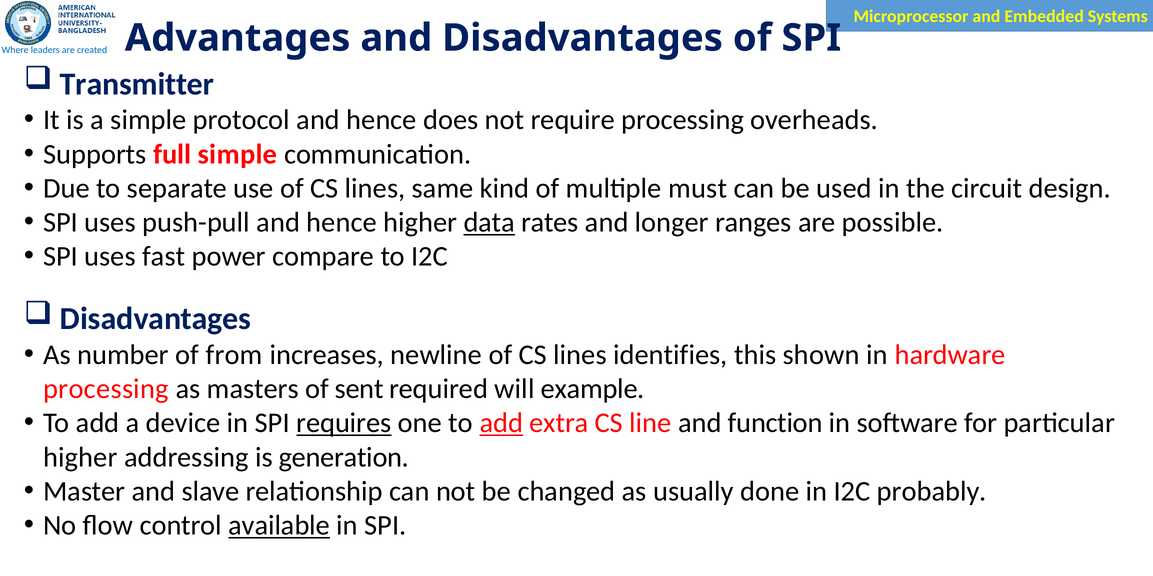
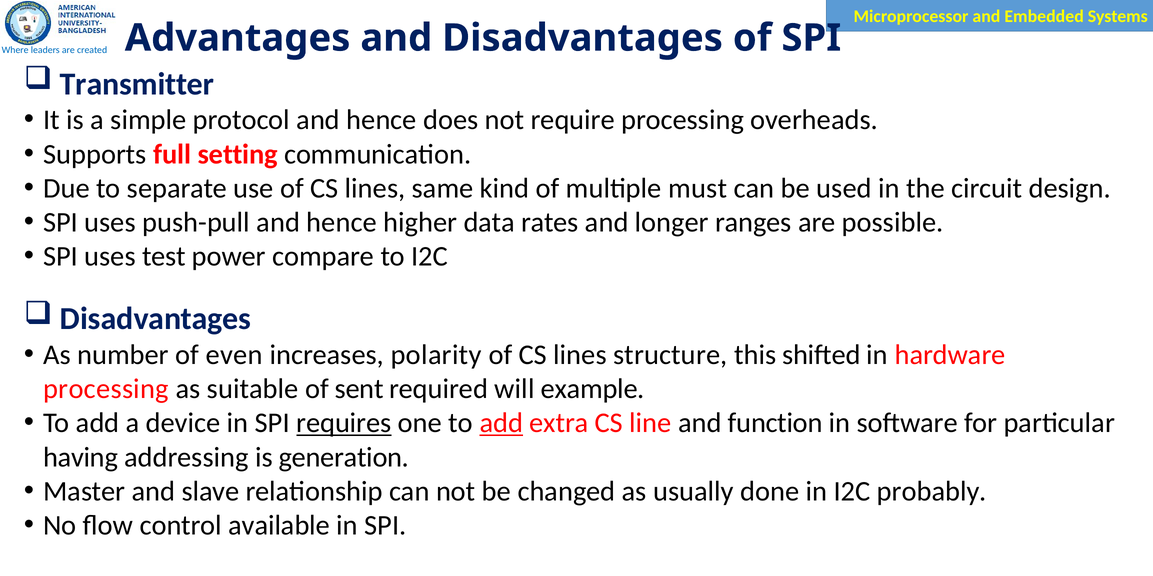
full simple: simple -> setting (238, 154)
data underline: present -> none (489, 223)
fast: fast -> test (164, 257)
from: from -> even (234, 355)
newline: newline -> polarity (436, 355)
identifies: identifies -> structure (670, 355)
shown: shown -> shifted (821, 355)
masters: masters -> suitable (253, 389)
higher: higher -> having (80, 458)
available underline: present -> none (279, 526)
